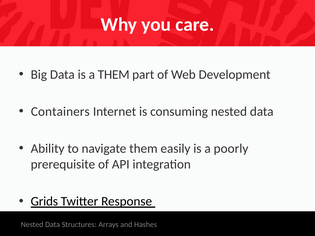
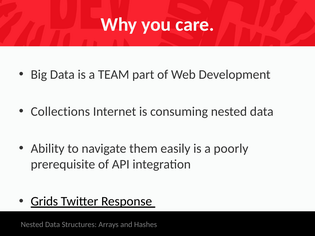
a THEM: THEM -> TEAM (114, 75)
Containers: Containers -> Collections (60, 112)
